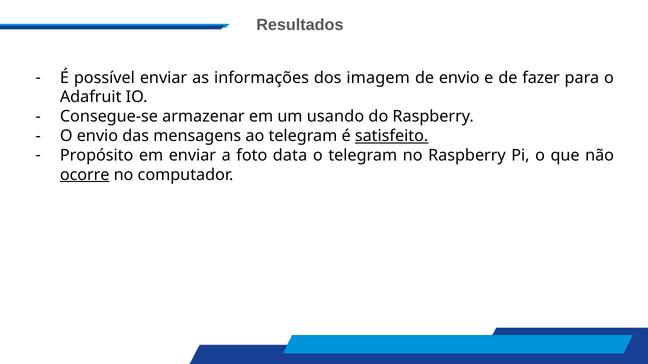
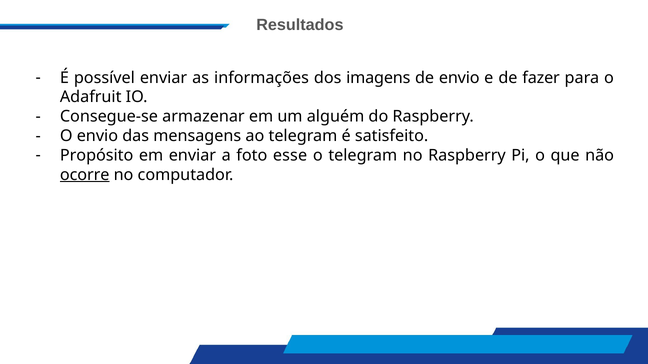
imagem: imagem -> imagens (378, 78)
usando: usando -> alguém (336, 117)
satisfeito underline: present -> none (392, 136)
data: data -> esse (290, 156)
